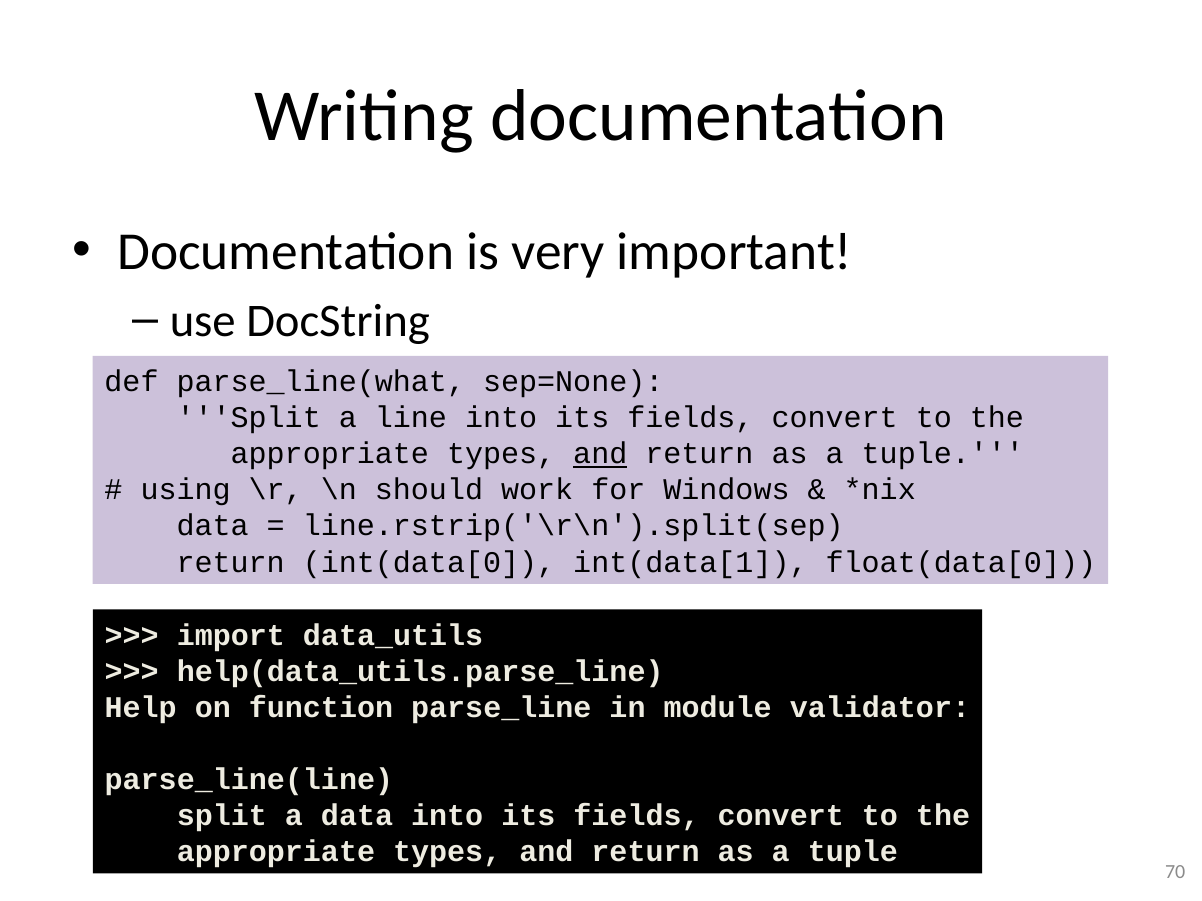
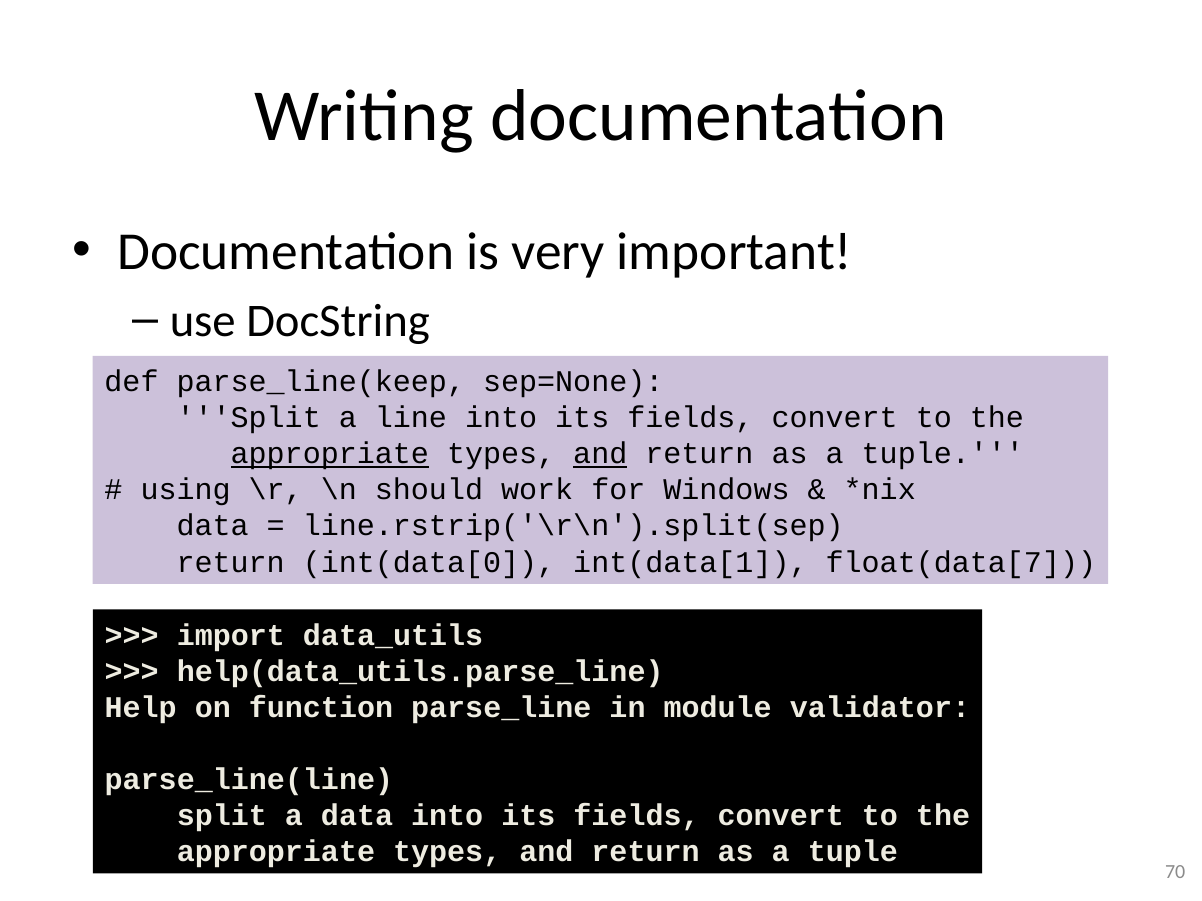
parse_line(what: parse_line(what -> parse_line(keep (321, 382)
appropriate underline: none -> present (330, 454)
float(data[0: float(data[0 -> float(data[7 (961, 562)
